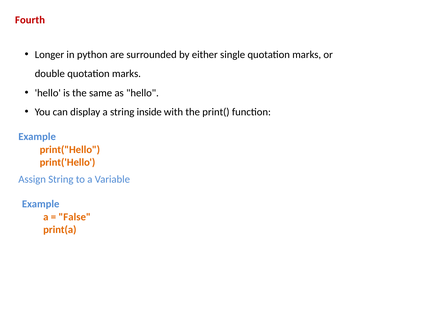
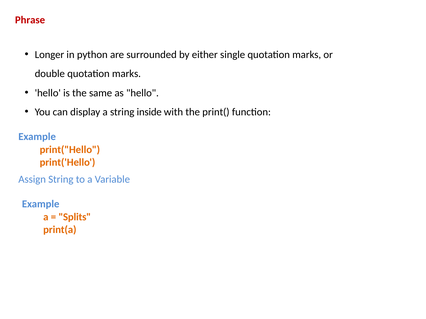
Fourth: Fourth -> Phrase (30, 20)
False: False -> Splits (75, 217)
